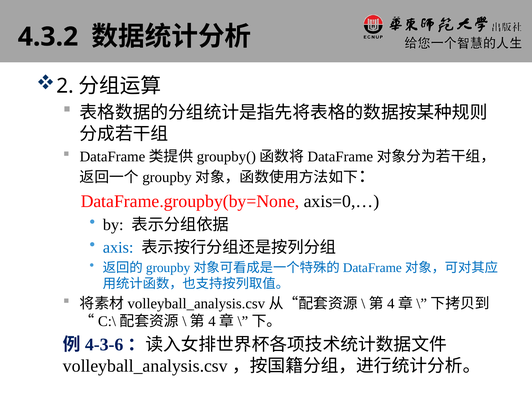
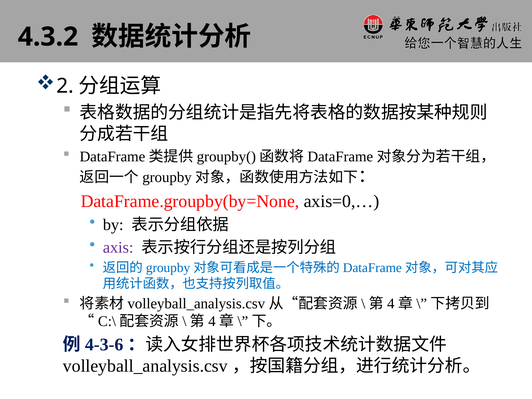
axis colour: blue -> purple (118, 247)
